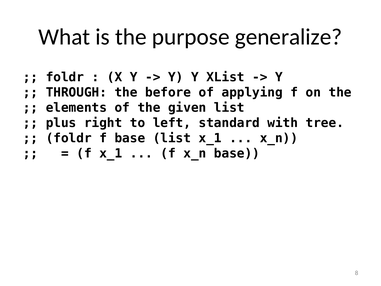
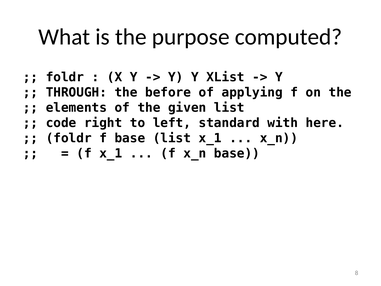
generalize: generalize -> computed (289, 37)
plus: plus -> code (61, 123)
tree: tree -> here (325, 123)
